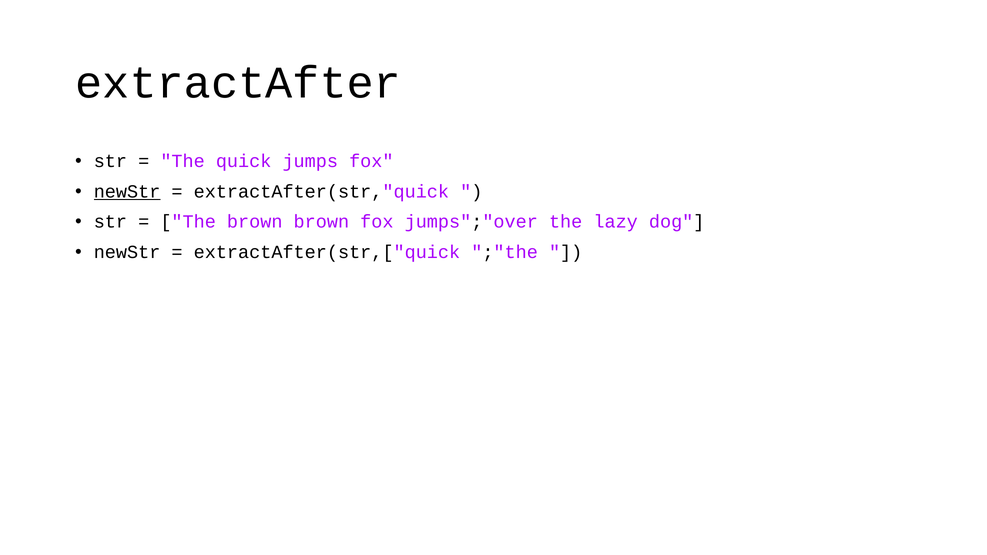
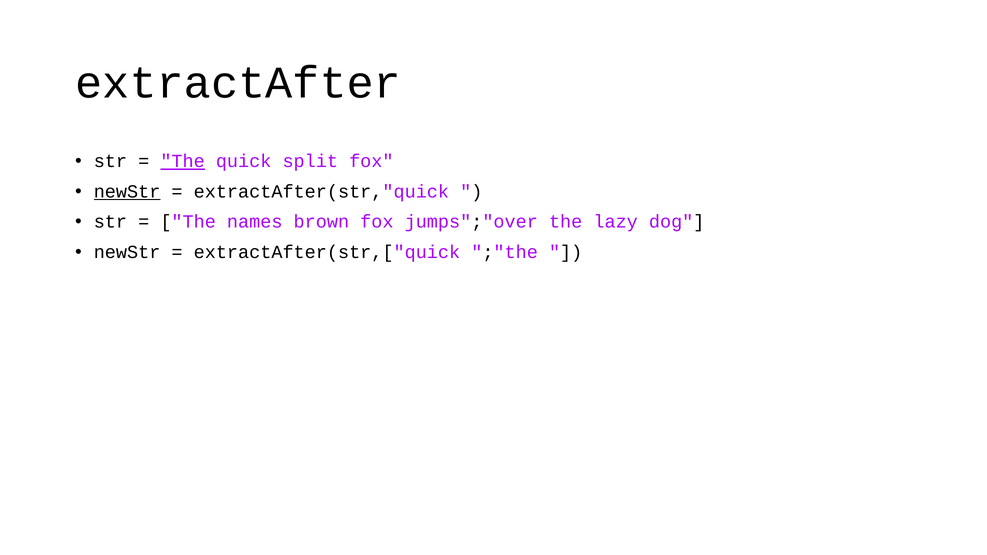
The underline: none -> present (183, 161)
jumps: jumps -> split (310, 161)
The brown: brown -> names (255, 222)
